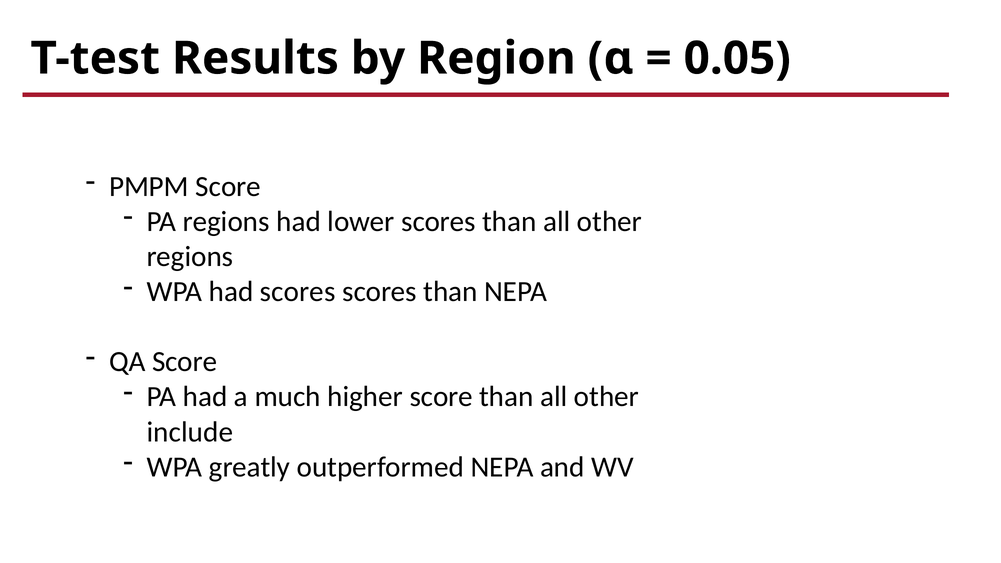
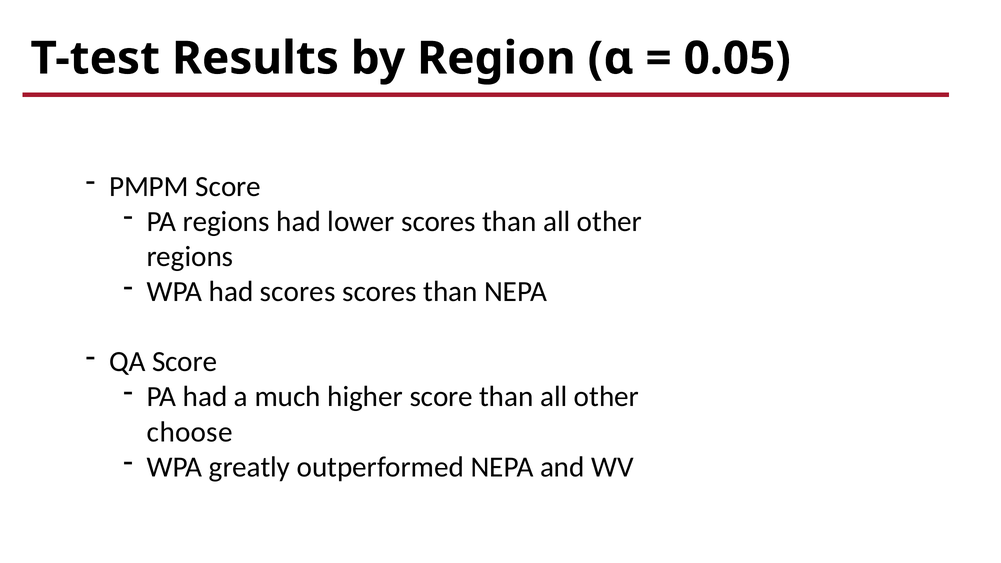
include: include -> choose (190, 432)
